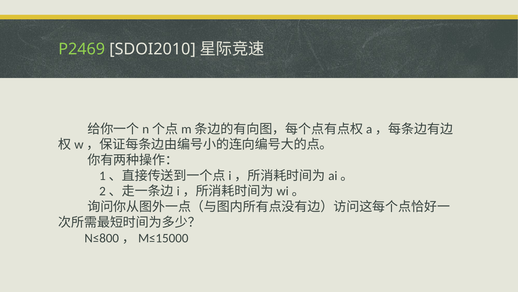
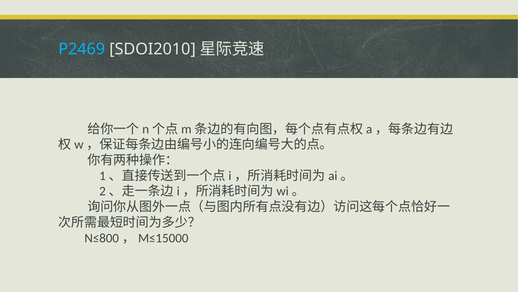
P2469 colour: light green -> light blue (82, 49)
